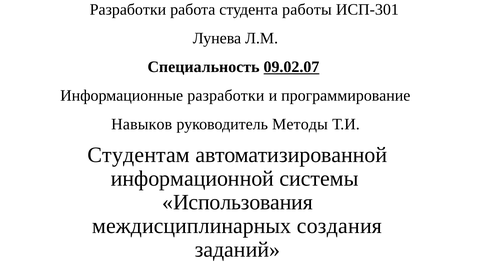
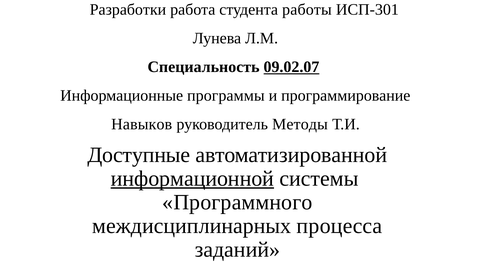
Информационные разработки: разработки -> программы (226, 96)
Студентам: Студентам -> Доступные (139, 155)
информационной underline: none -> present (192, 178)
Использования: Использования -> Программного (237, 202)
создания: создания -> процесса (339, 226)
